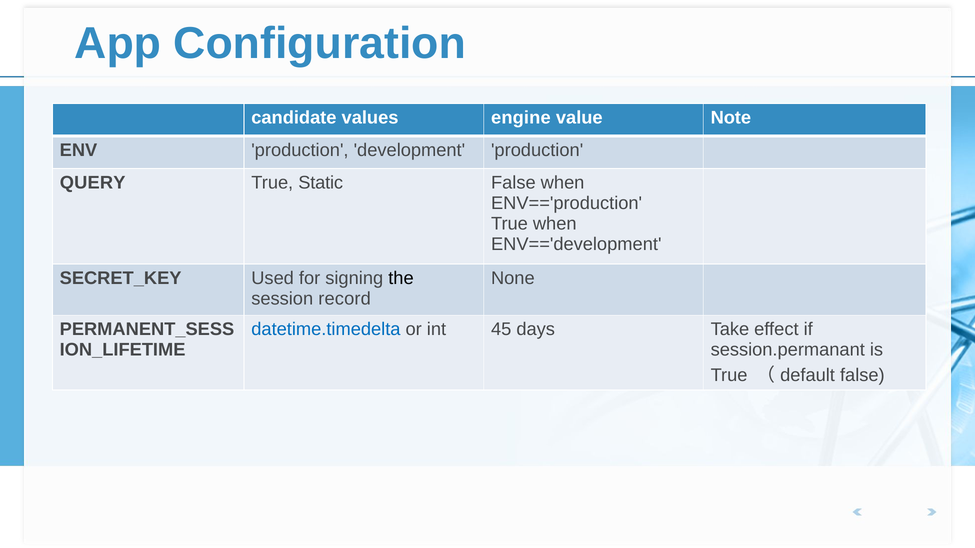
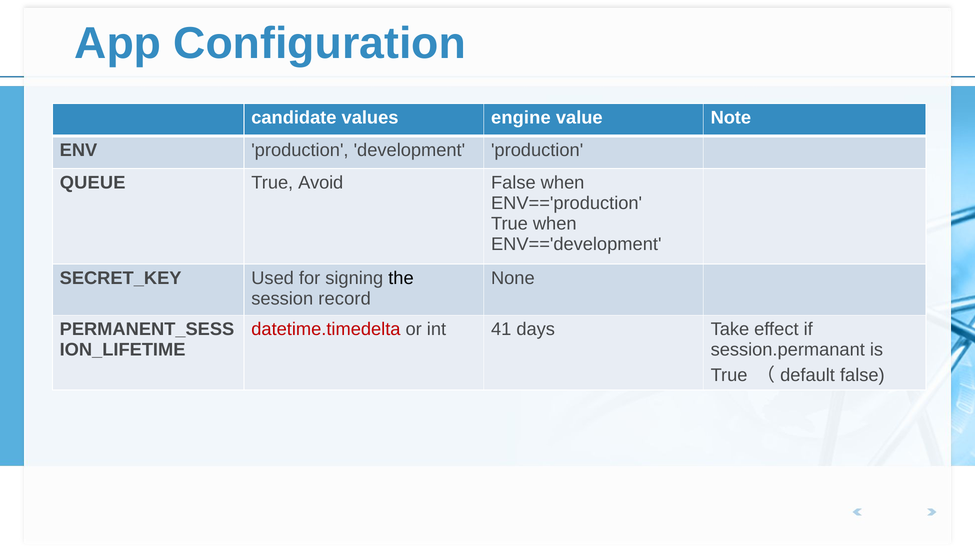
QUERY: QUERY -> QUEUE (93, 183)
Static: Static -> Avoid (321, 183)
datetime.timedelta colour: blue -> red (326, 330)
45: 45 -> 41 (501, 330)
